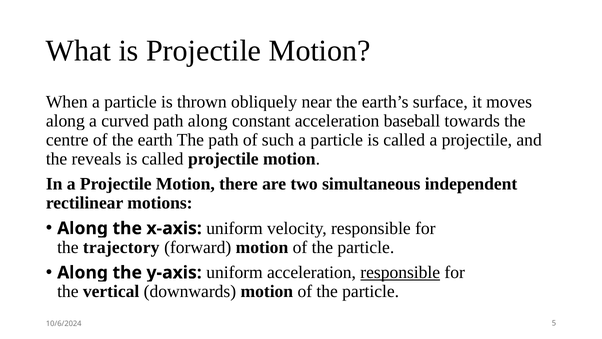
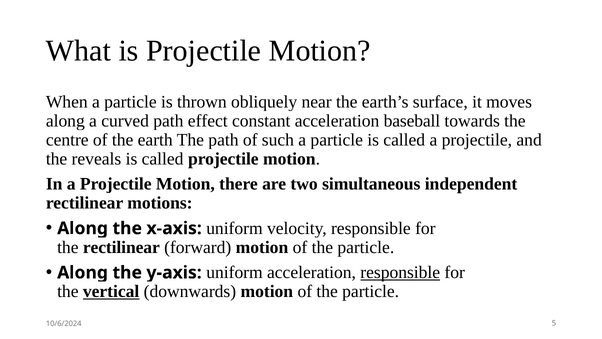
path along: along -> effect (208, 121)
the trajectory: trajectory -> rectilinear (121, 247)
vertical underline: none -> present (111, 291)
